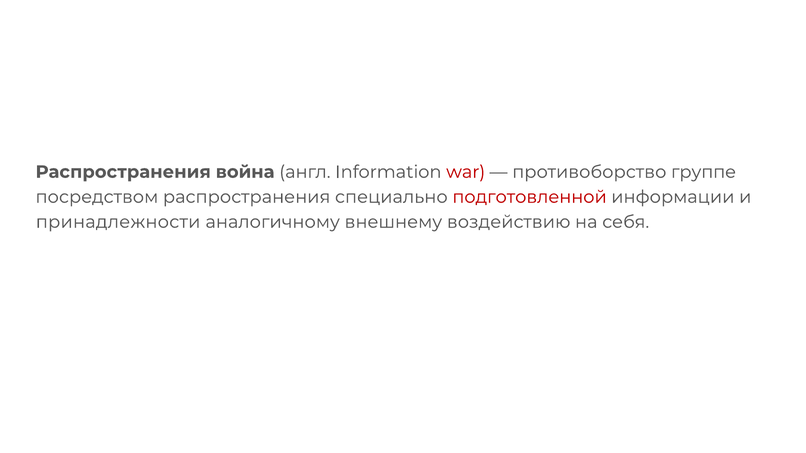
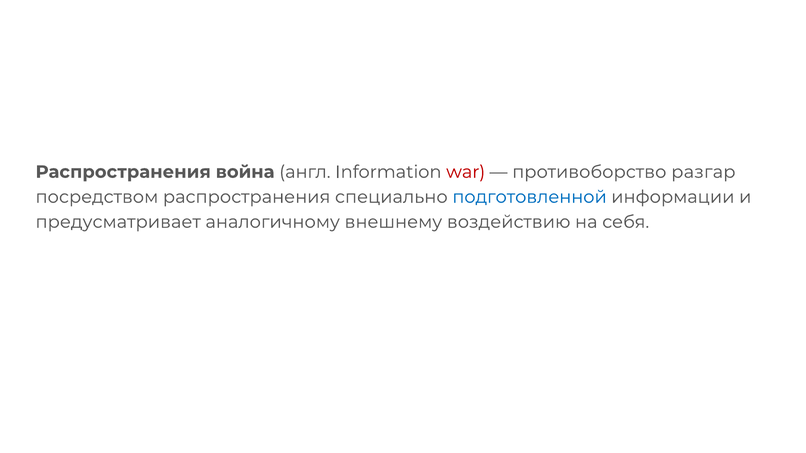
группе: группе -> разгар (703, 172)
подготовленной colour: red -> blue (530, 197)
принадлежности: принадлежности -> предусматривает (118, 222)
